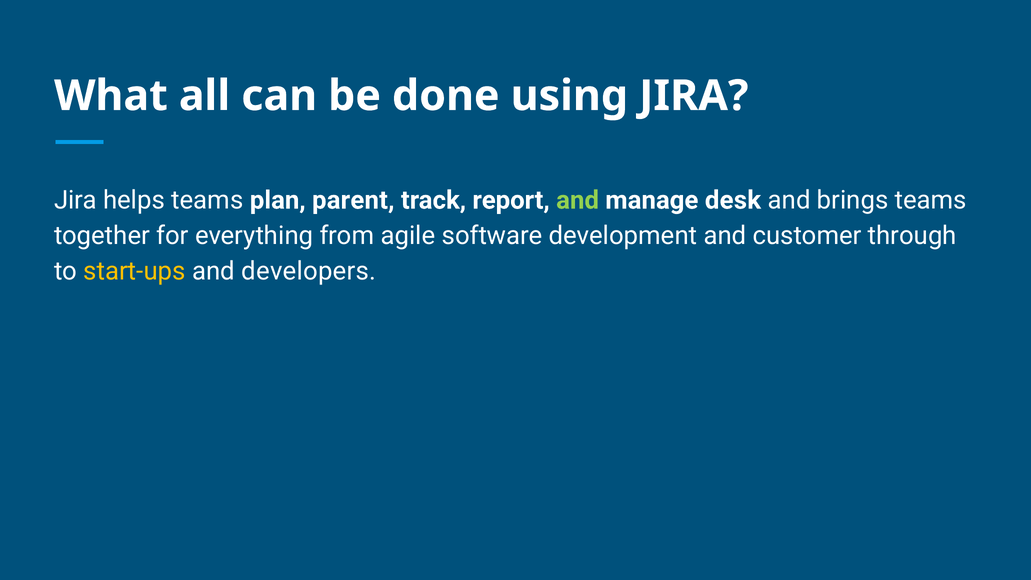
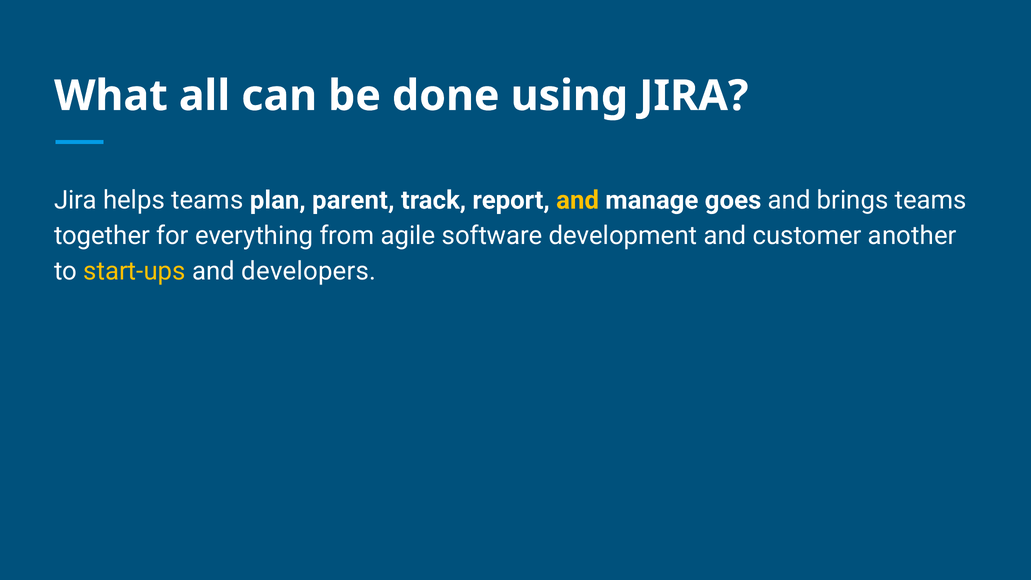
and colour: light green -> yellow (578, 200)
desk: desk -> goes (733, 200)
through: through -> another (912, 236)
